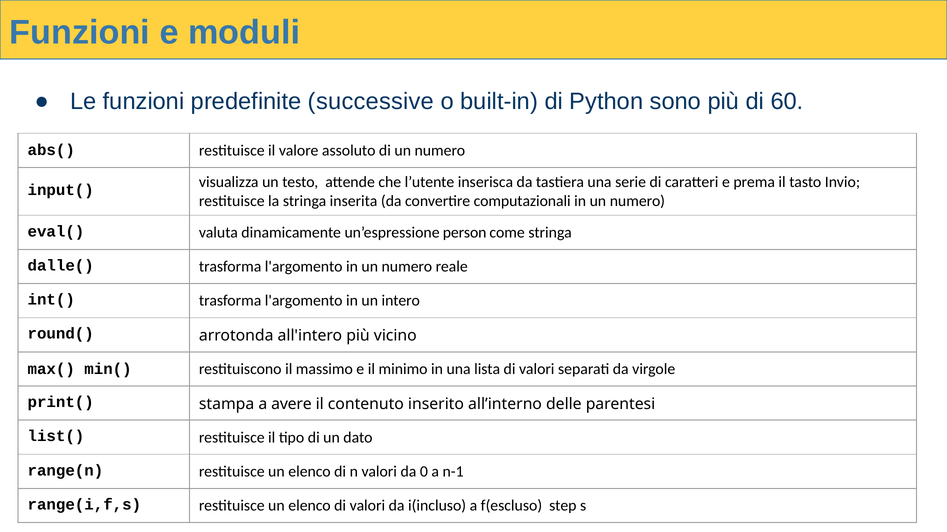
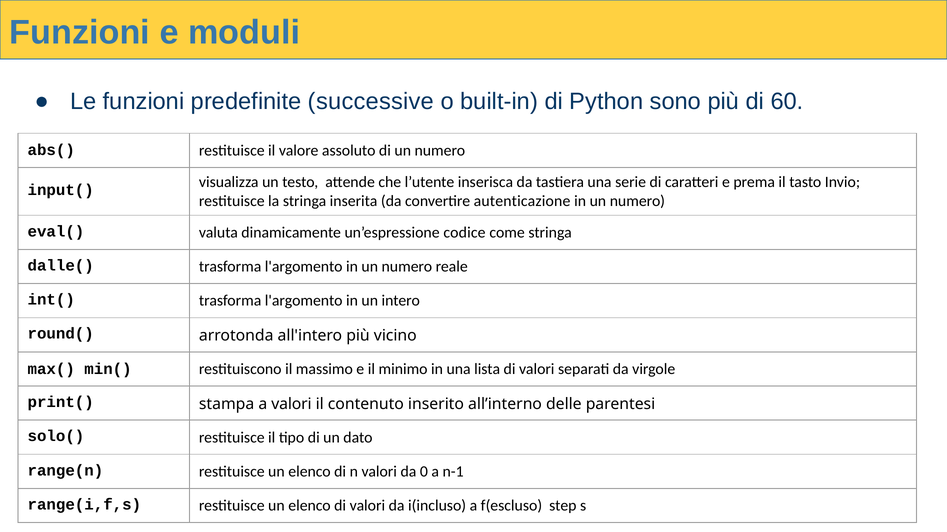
computazionali: computazionali -> autenticazione (522, 201)
person: person -> codice (464, 233)
a avere: avere -> valori (291, 405)
list(: list( -> solo( (56, 437)
